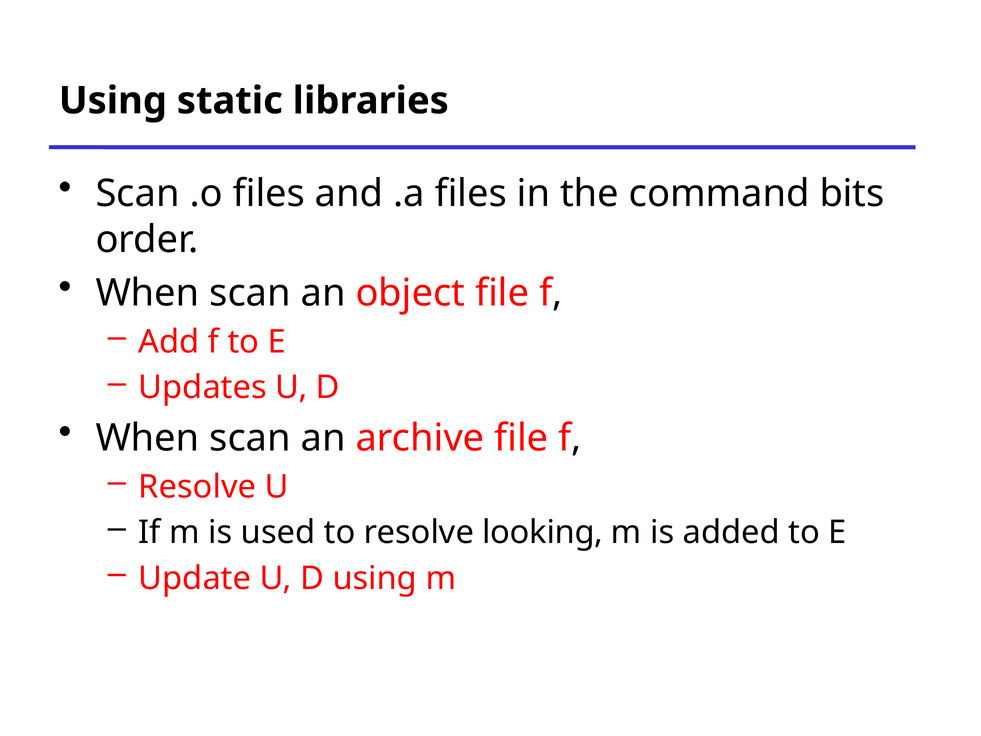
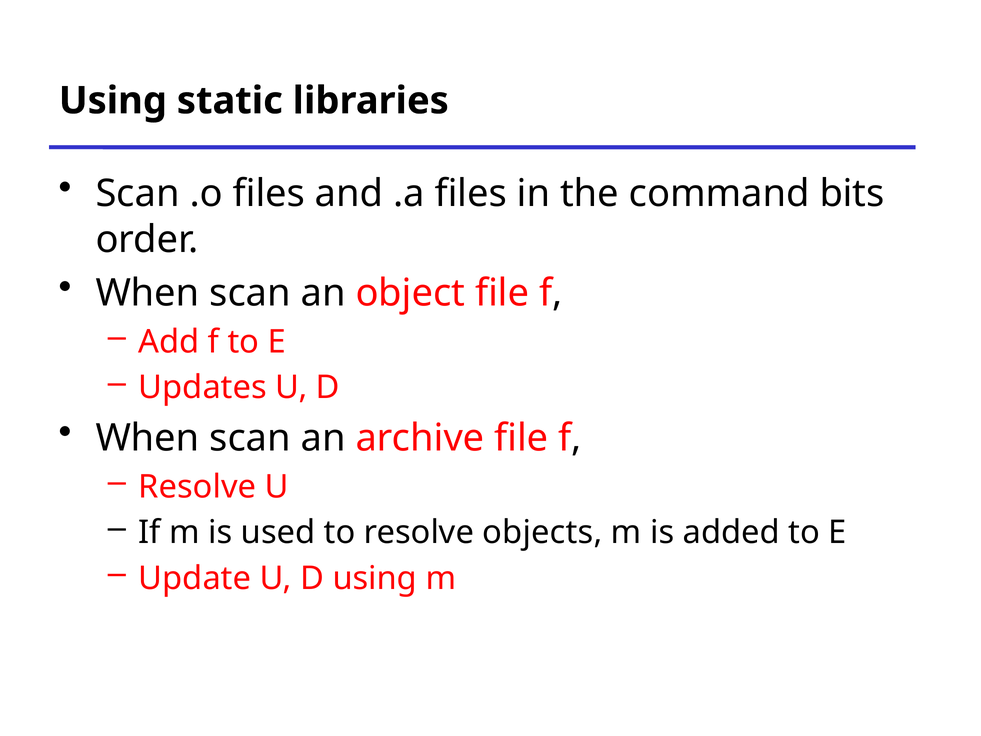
looking: looking -> objects (542, 533)
